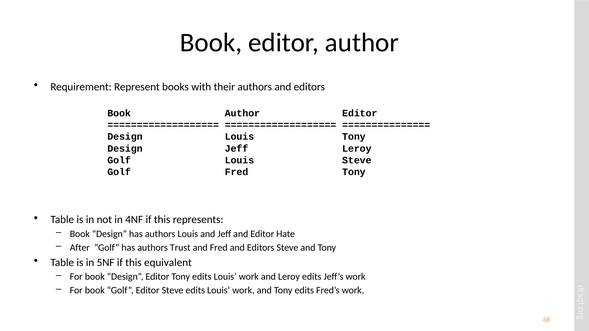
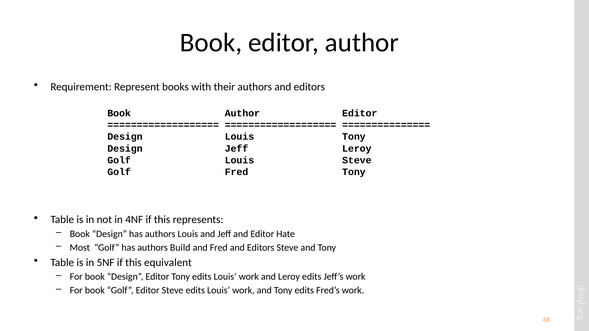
After: After -> Most (80, 248)
Trust: Trust -> Build (180, 248)
